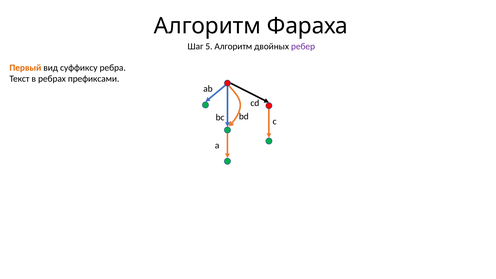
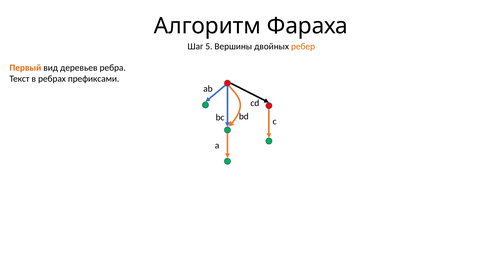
5 Алгоритм: Алгоритм -> Вершины (233, 46)
ребер colour: purple -> orange (303, 46)
суффиксу: суффиксу -> деревьев (79, 68)
